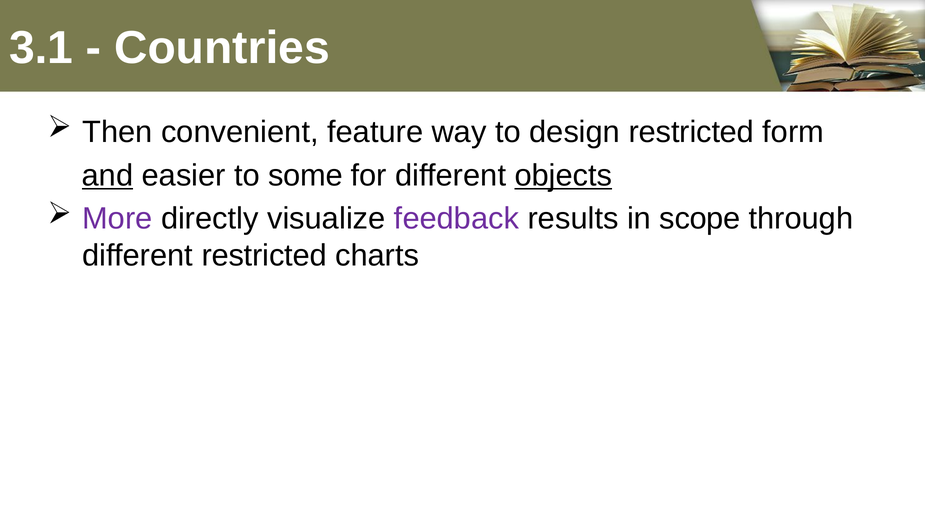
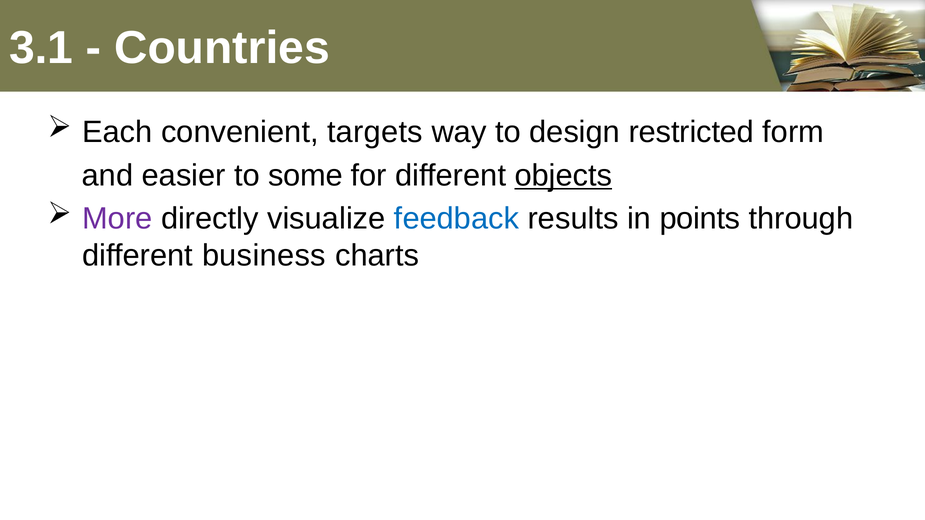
Then: Then -> Each (117, 132)
feature: feature -> targets (375, 132)
and underline: present -> none (108, 176)
feedback colour: purple -> blue (457, 219)
scope: scope -> points (700, 219)
different restricted: restricted -> business (264, 256)
